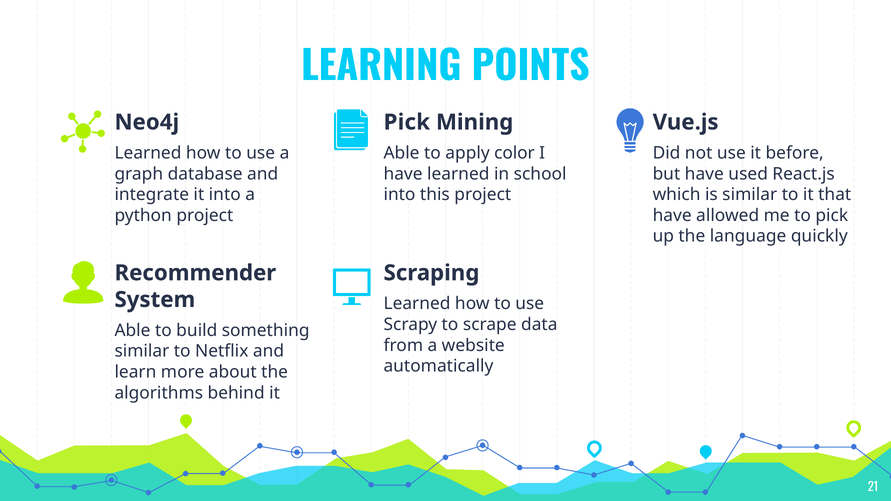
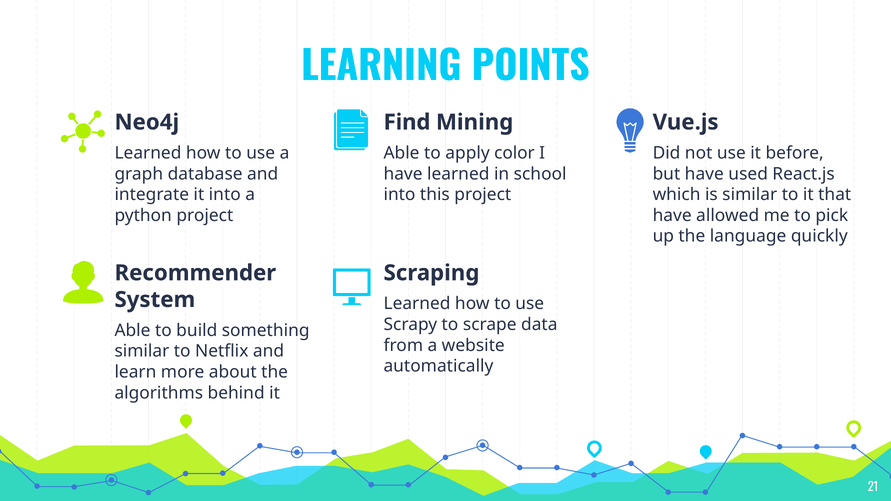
Pick: Pick -> Find (407, 122)
